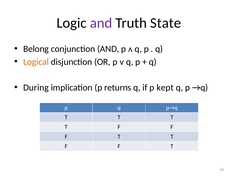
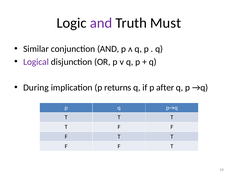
State: State -> Must (166, 23)
Belong: Belong -> Similar (36, 49)
Logical colour: orange -> purple (36, 62)
kept: kept -> after (165, 88)
